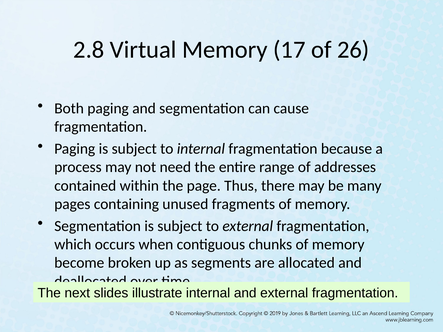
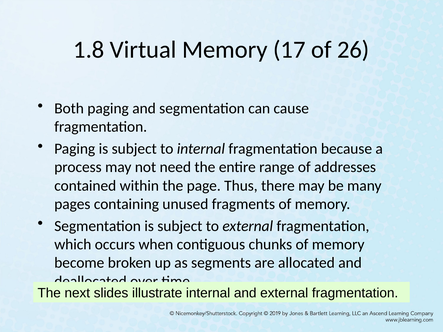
2.8: 2.8 -> 1.8 (89, 50)
